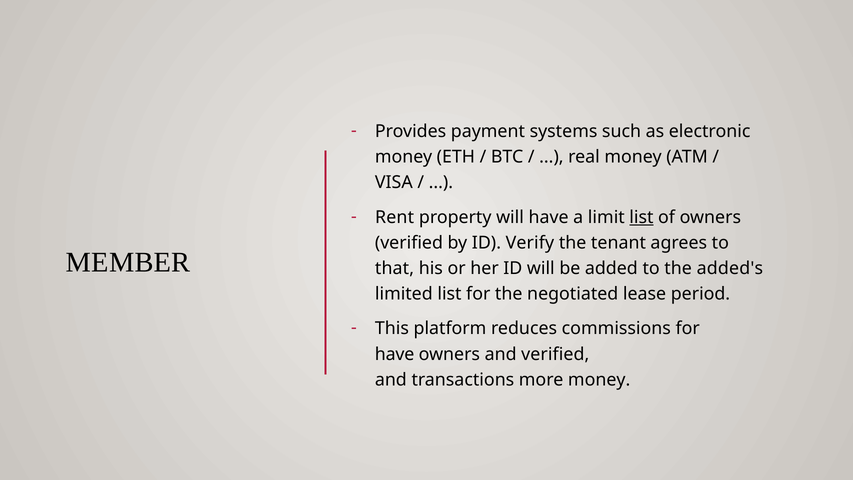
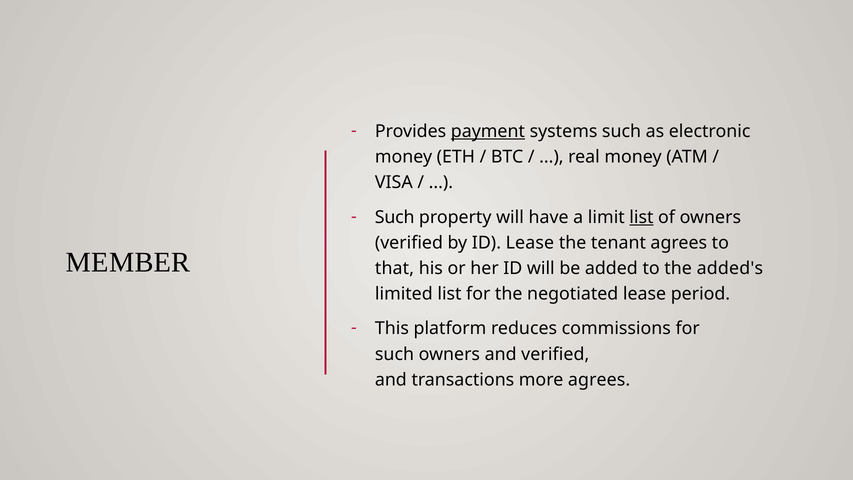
payment underline: none -> present (488, 131)
Rent: Rent -> Such (395, 217)
ID Verify: Verify -> Lease (530, 243)
have: have -> such (395, 354)
more money: money -> agrees (599, 380)
